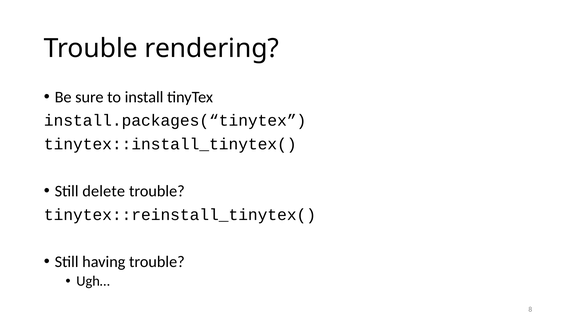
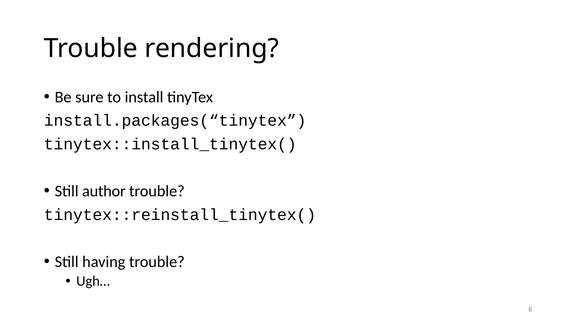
delete: delete -> author (104, 191)
